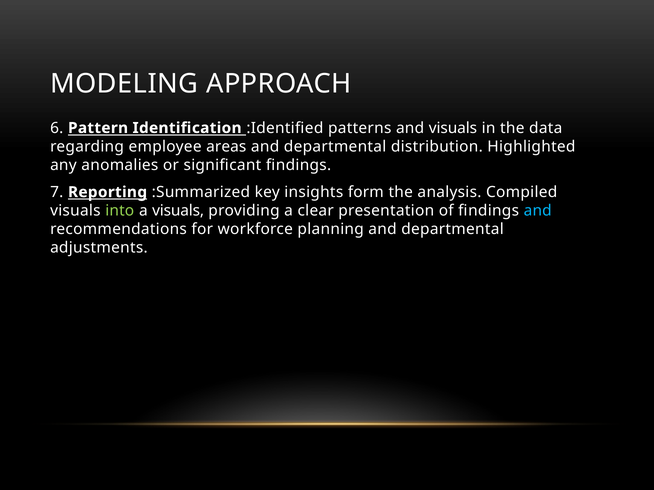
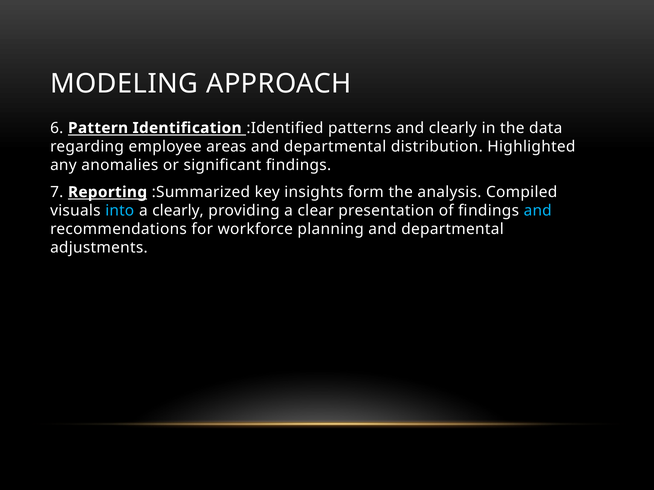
and visuals: visuals -> clearly (453, 128)
into colour: light green -> light blue (120, 211)
a visuals: visuals -> clearly (178, 211)
